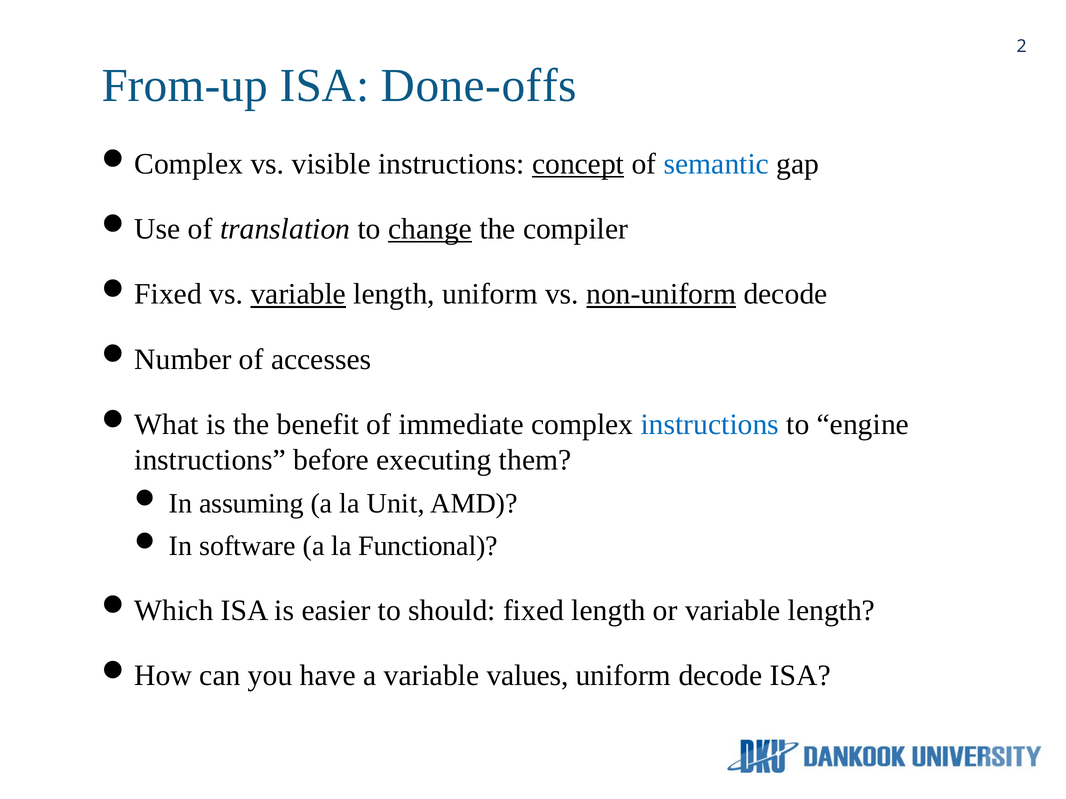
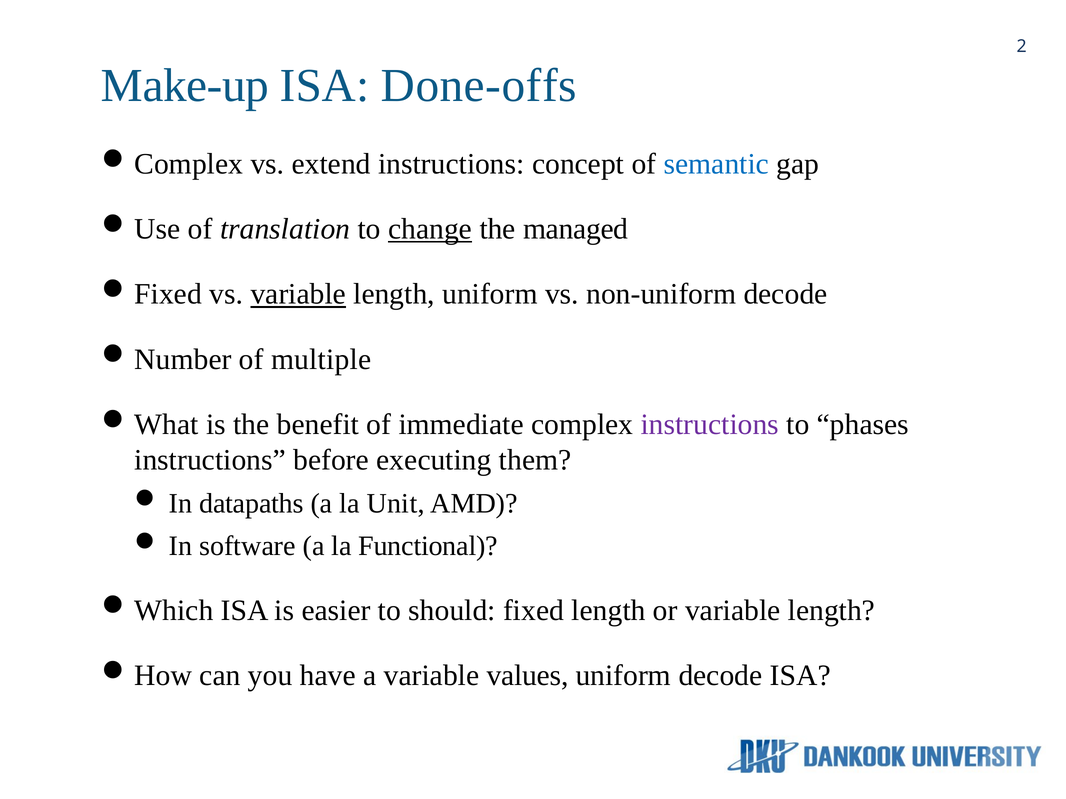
From-up: From-up -> Make-up (185, 86)
visible: visible -> extend (331, 164)
concept underline: present -> none (578, 164)
compiler: compiler -> managed (576, 229)
non-uniform underline: present -> none (661, 294)
accesses: accesses -> multiple (321, 360)
instructions colour: blue -> purple (710, 425)
engine: engine -> phases (863, 425)
assuming: assuming -> datapaths (251, 504)
